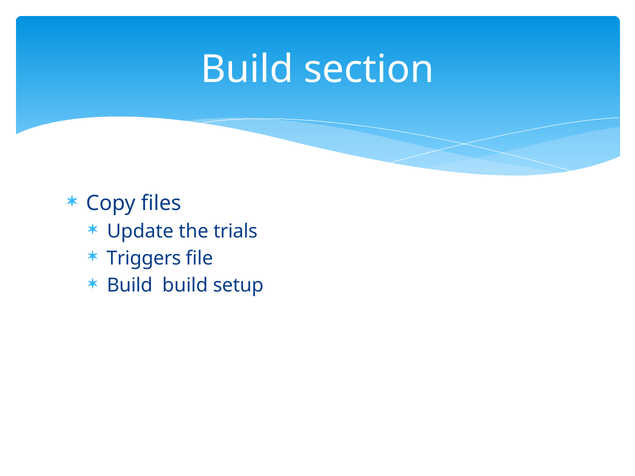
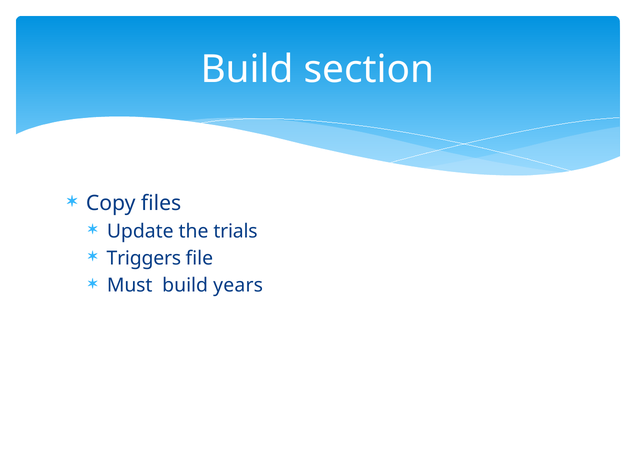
Build: Build -> Must (130, 285)
setup: setup -> years (238, 285)
